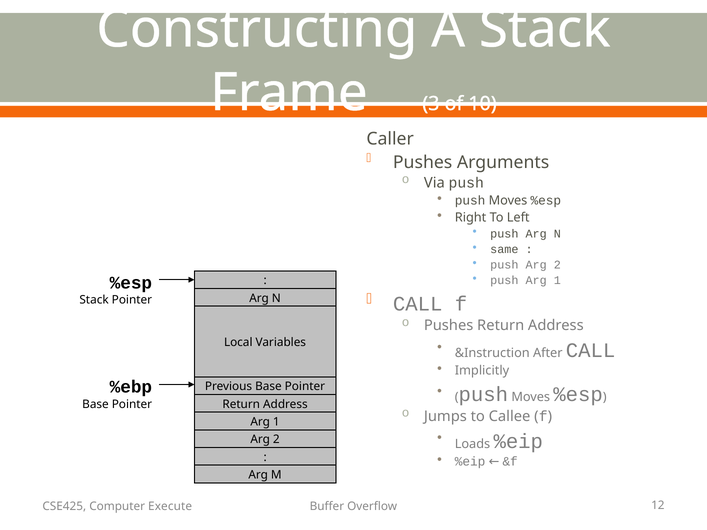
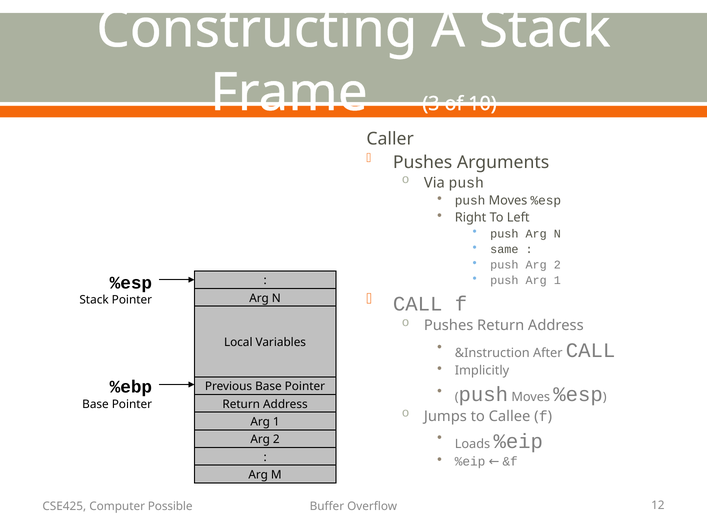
Execute: Execute -> Possible (170, 506)
